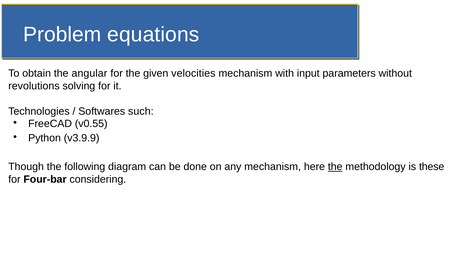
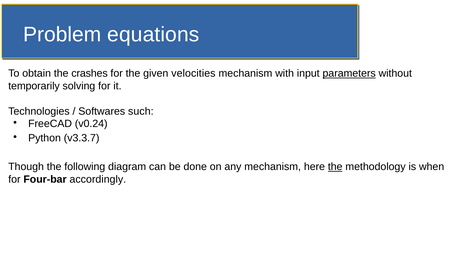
angular: angular -> crashes (90, 73)
parameters underline: none -> present (349, 73)
revolutions: revolutions -> temporarily (34, 86)
v0.55: v0.55 -> v0.24 (91, 124)
v3.9.9: v3.9.9 -> v3.3.7 (82, 138)
these: these -> when (432, 167)
considering: considering -> accordingly (98, 179)
